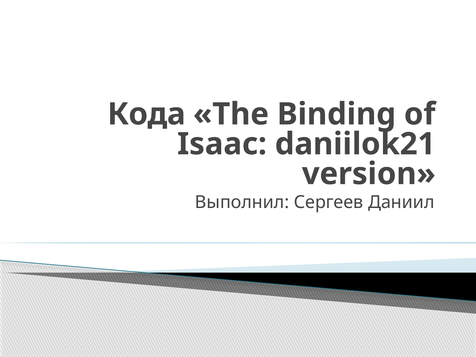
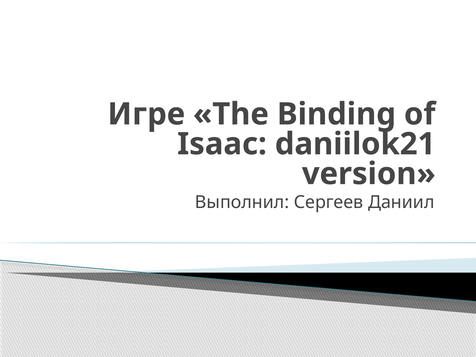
Кода: Кода -> Игре (146, 114)
